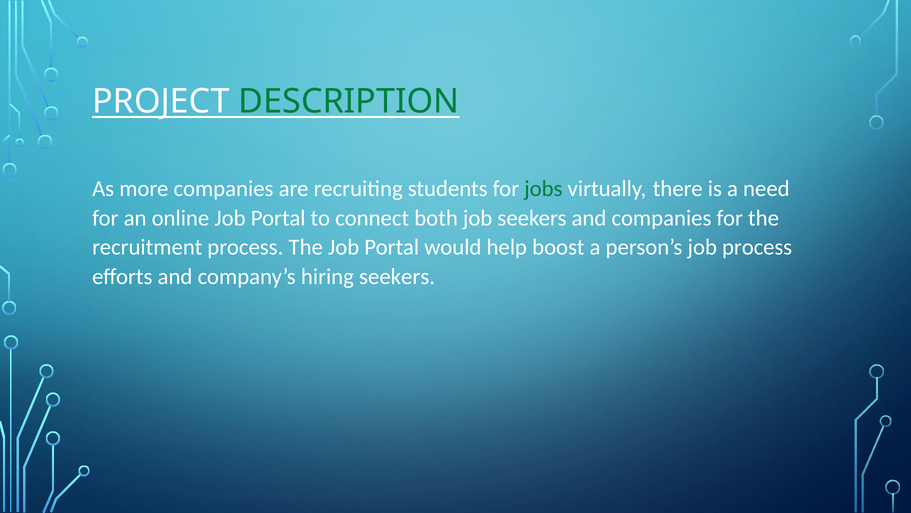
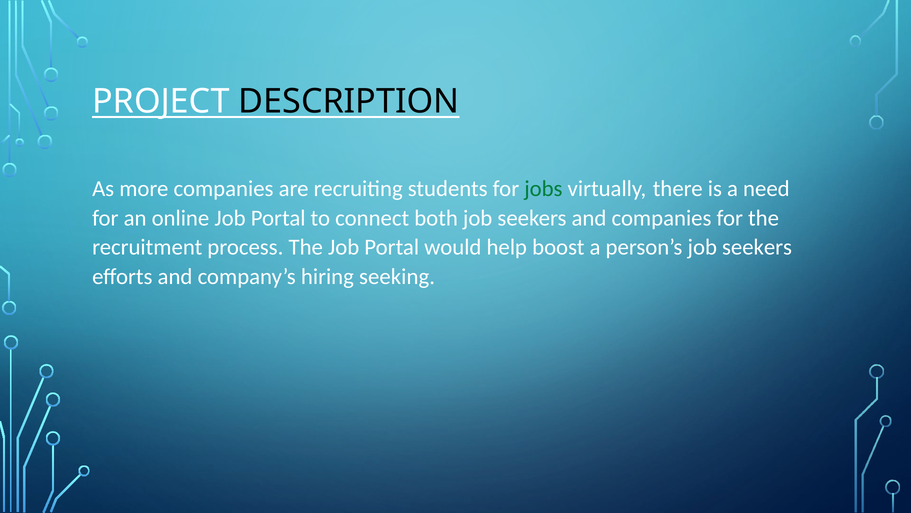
DESCRIPTION colour: green -> black (349, 101)
person’s job process: process -> seekers (757, 247)
hiring seekers: seekers -> seeking (397, 276)
